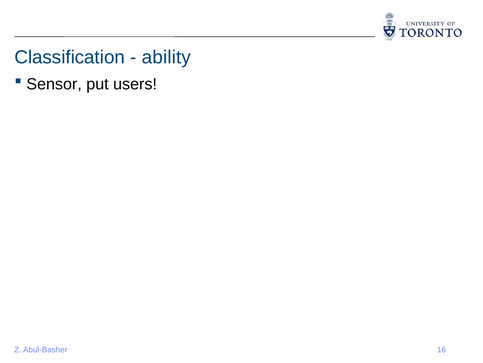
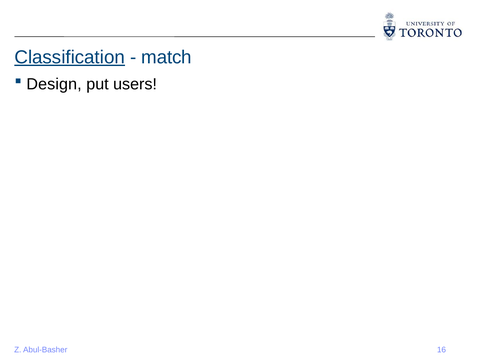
Classification underline: none -> present (70, 57)
ability: ability -> match (167, 57)
Sensor: Sensor -> Design (54, 84)
